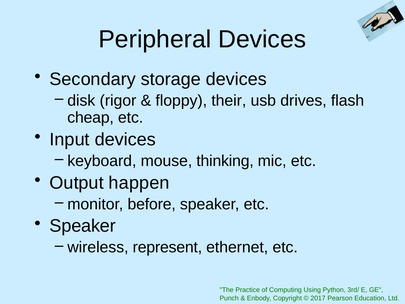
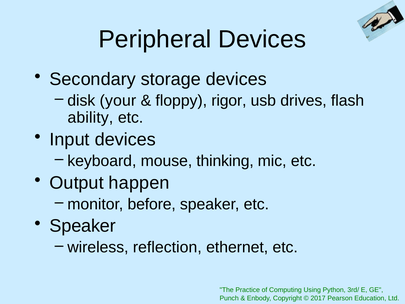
rigor: rigor -> your (118, 101)
their: their -> rigor (229, 101)
cheap: cheap -> ability (90, 118)
represent: represent -> reflection (167, 247)
